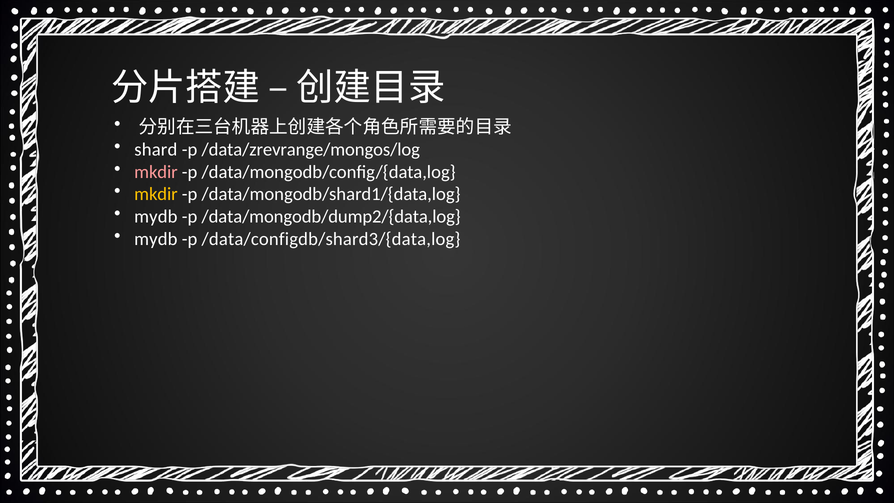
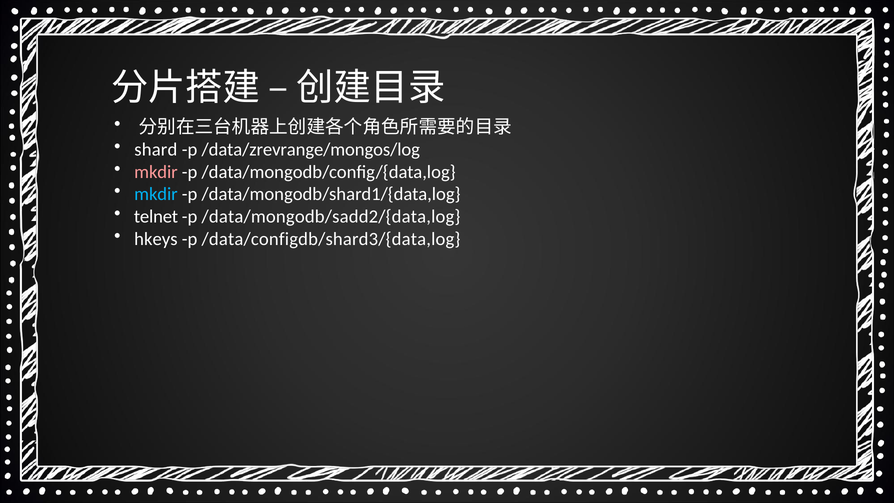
mkdir colour: yellow -> light blue (156, 194)
mydb: mydb -> telnet (156, 217)
/data/mongodb/dump2/{data,log: /data/mongodb/dump2/{data,log -> /data/mongodb/sadd2/{data,log (331, 217)
mydb: mydb -> hkeys (156, 239)
